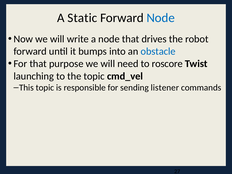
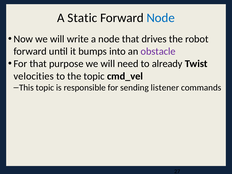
obstacle colour: blue -> purple (158, 51)
roscore: roscore -> already (167, 64)
launching: launching -> velocities (34, 76)
